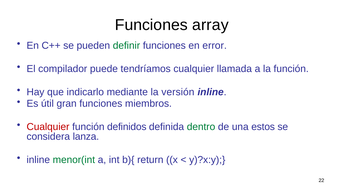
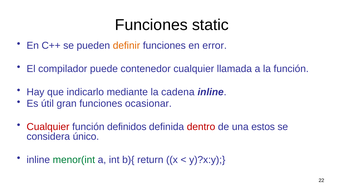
array: array -> static (210, 25)
definir colour: green -> orange (126, 46)
tendríamos: tendríamos -> contenedor (146, 69)
versión: versión -> cadena (178, 92)
miembros: miembros -> ocasionar (148, 104)
dentro colour: green -> red (201, 127)
lanza: lanza -> único (86, 137)
